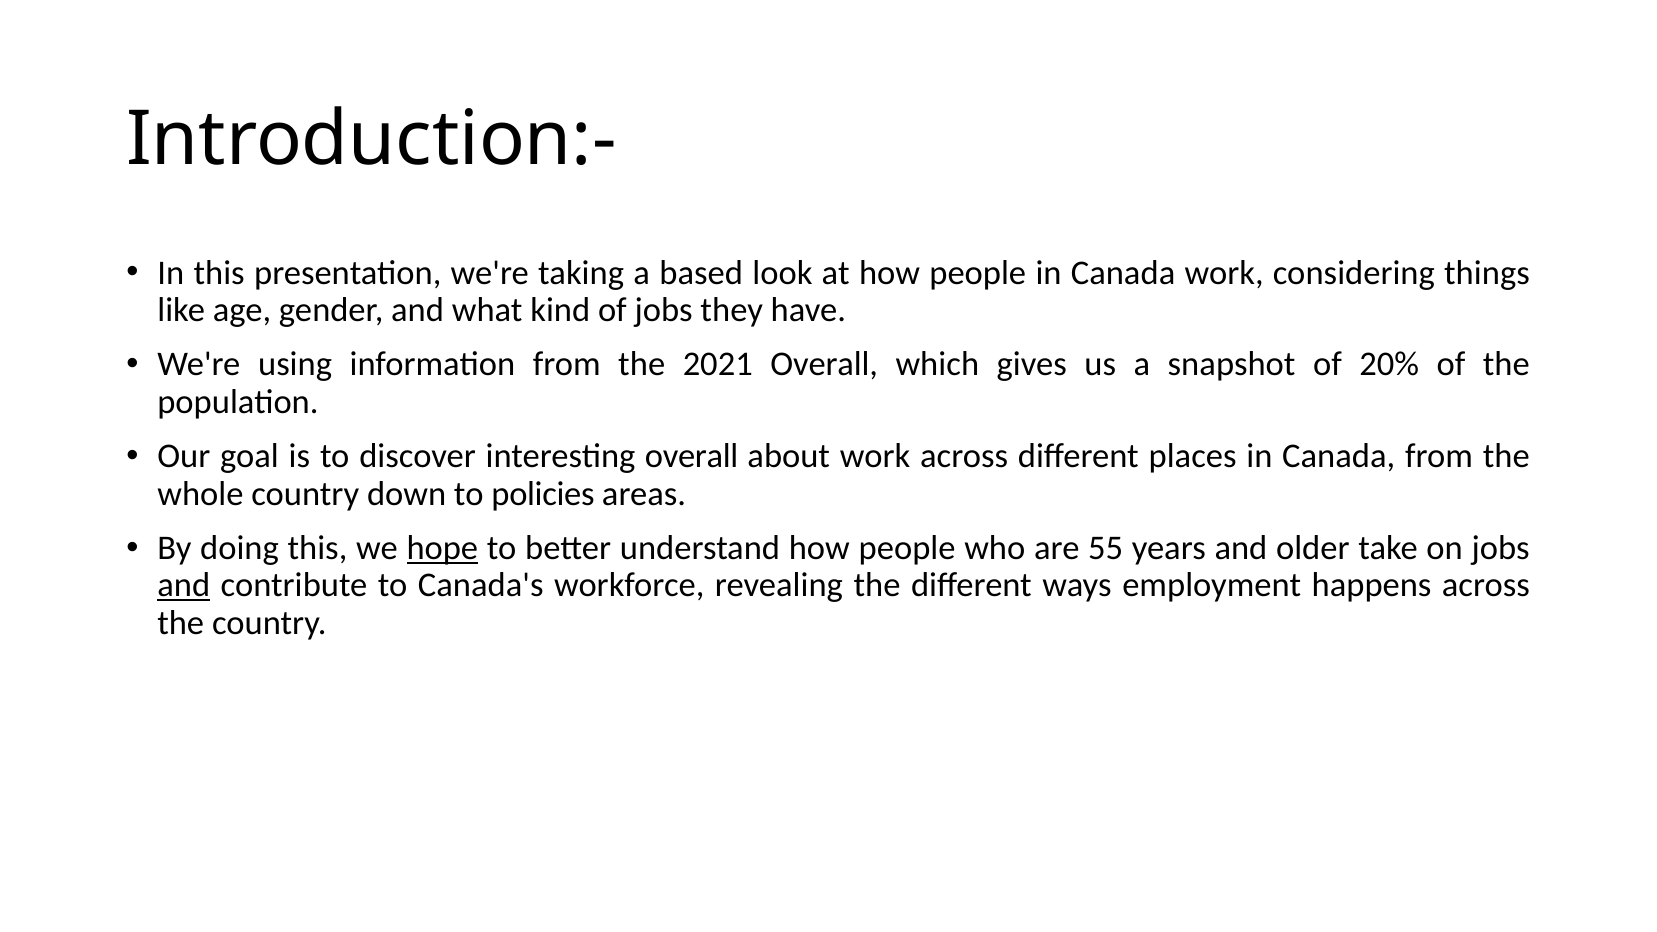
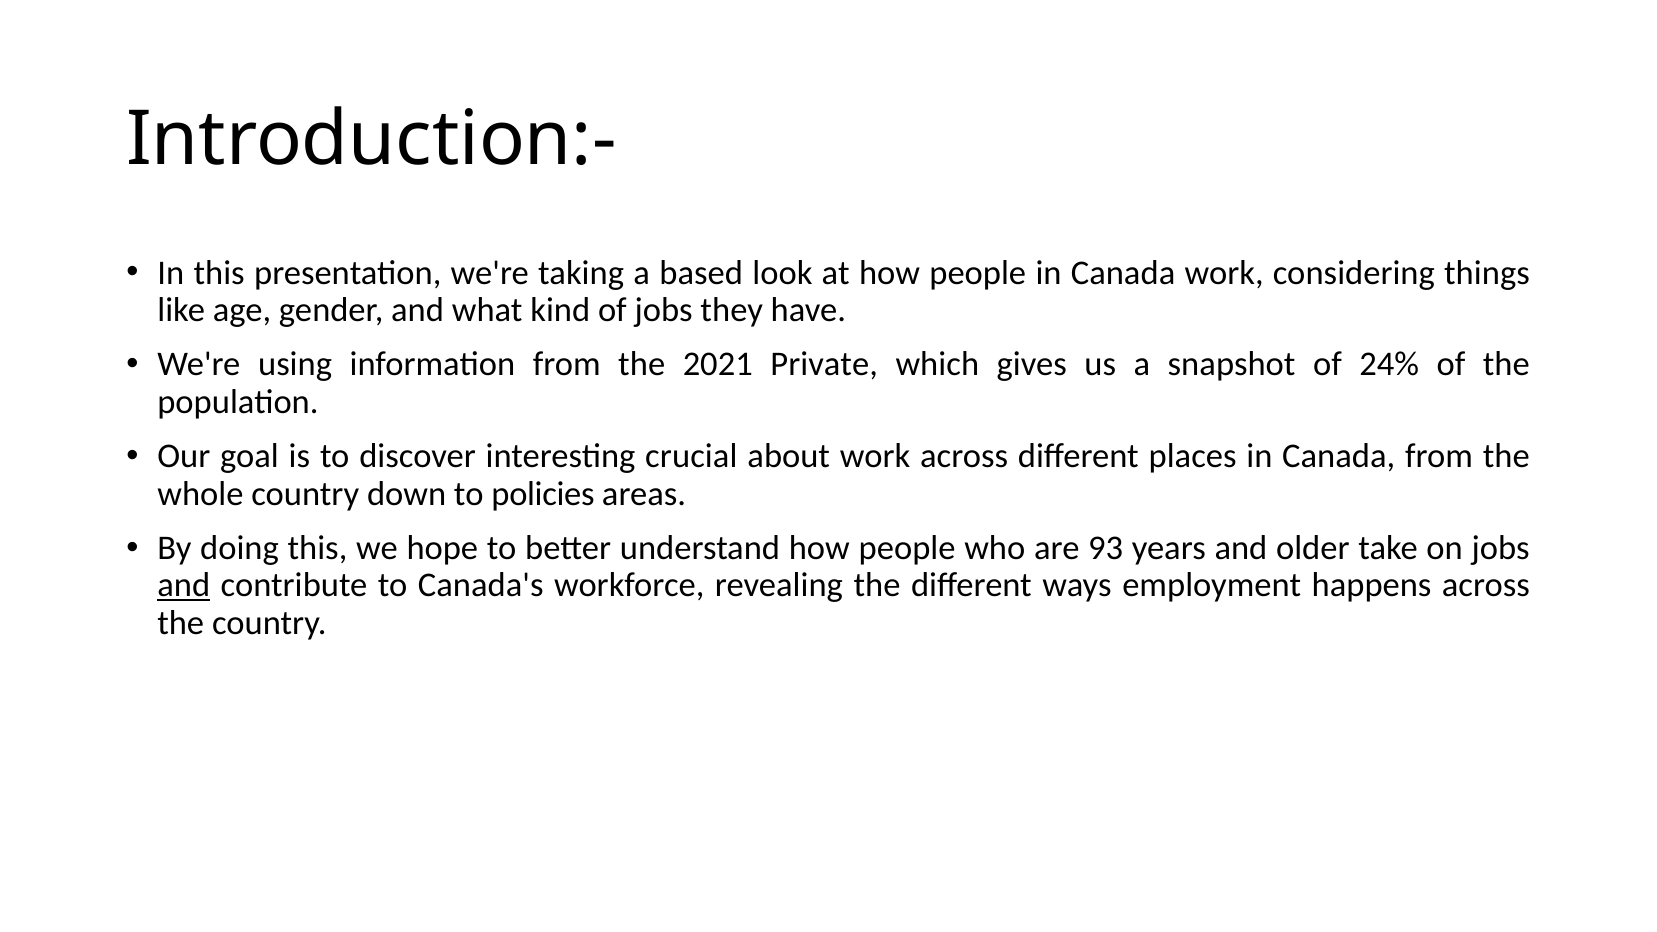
2021 Overall: Overall -> Private (824, 365)
20%: 20% -> 24% (1389, 365)
interesting overall: overall -> crucial (691, 456)
hope underline: present -> none (442, 548)
55: 55 -> 93 (1106, 548)
